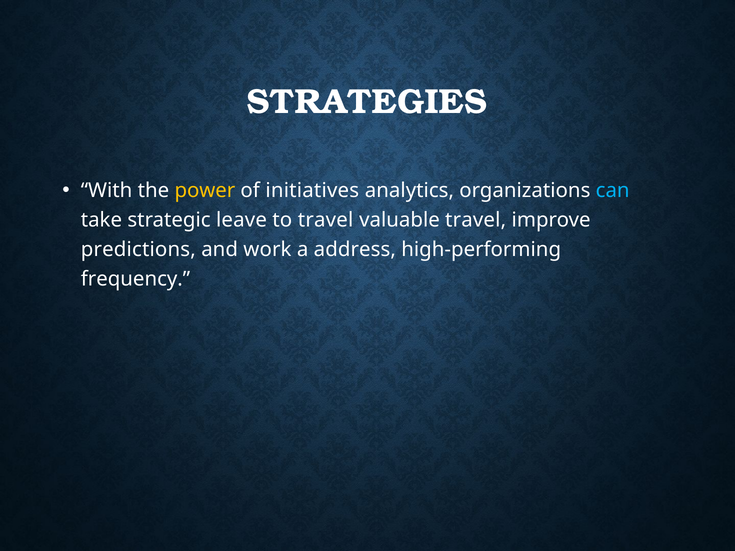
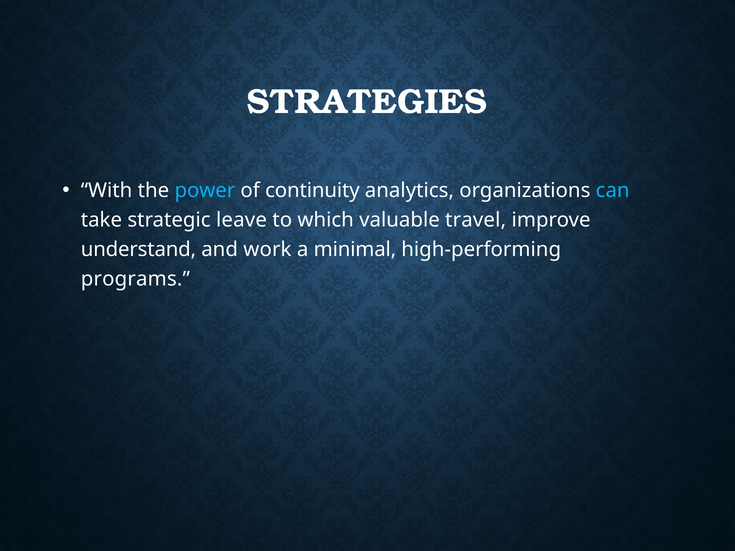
power colour: yellow -> light blue (205, 191)
initiatives: initiatives -> continuity (312, 191)
to travel: travel -> which (326, 220)
predictions: predictions -> understand (138, 250)
address: address -> minimal (355, 250)
frequency: frequency -> programs (135, 279)
